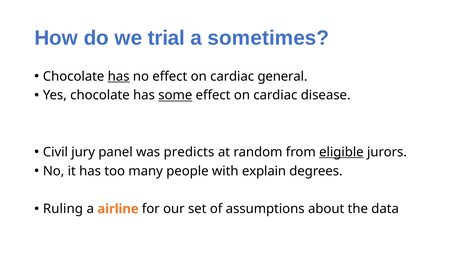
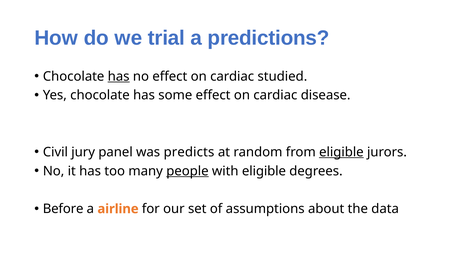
sometimes: sometimes -> predictions (269, 38)
general: general -> studied (282, 76)
some underline: present -> none (175, 95)
people underline: none -> present (187, 171)
with explain: explain -> eligible (264, 171)
Ruling: Ruling -> Before (63, 209)
